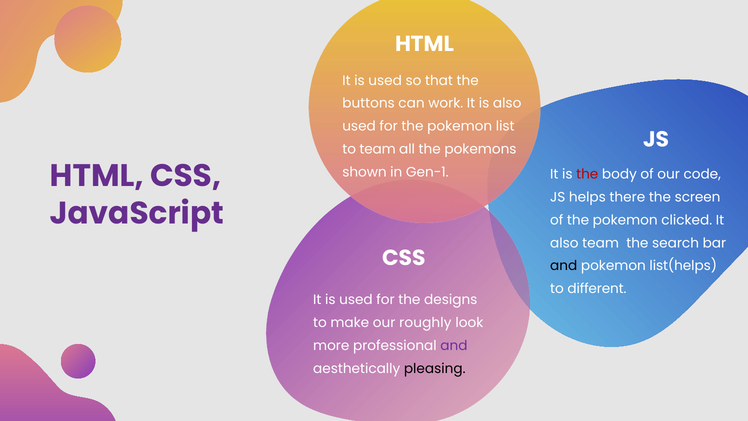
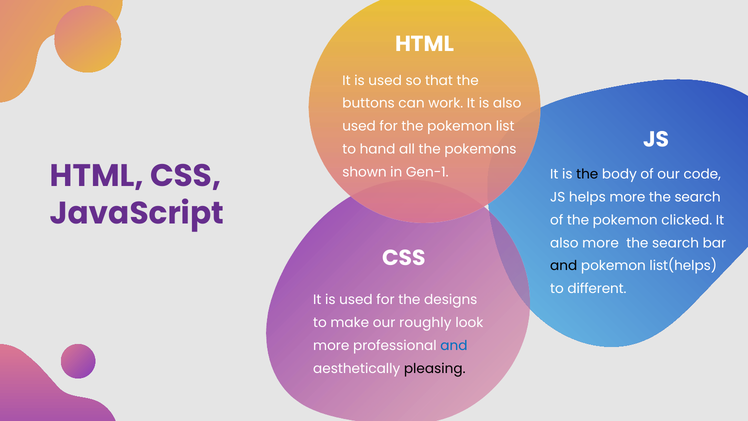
to team: team -> hand (378, 149)
the colour: red -> black (587, 174)
helps there: there -> more (627, 197)
screen: screen -> search (698, 197)
also team: team -> more (601, 243)
and colour: purple -> blue (454, 346)
